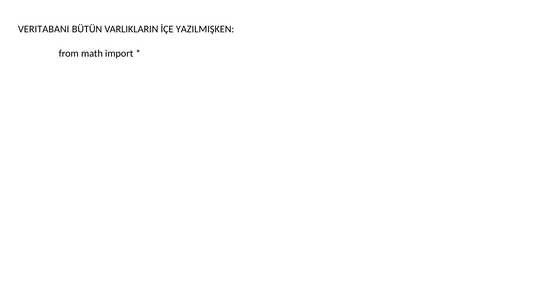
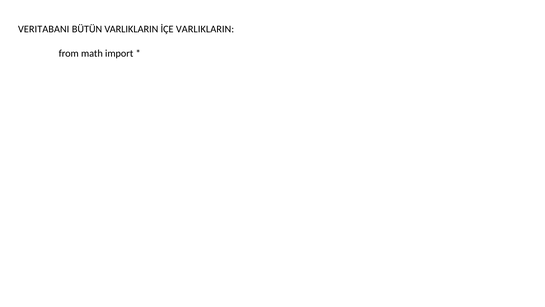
İÇE YAZILMIŞKEN: YAZILMIŞKEN -> VARLIKLARIN (205, 29)
